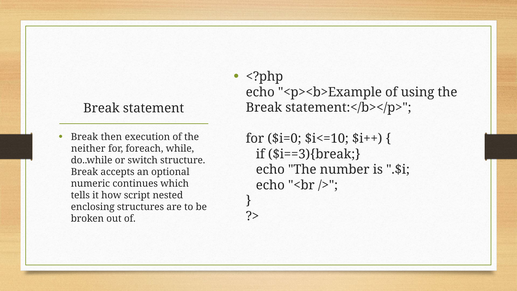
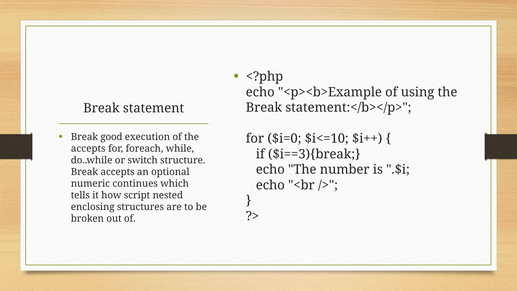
then: then -> good (111, 137)
neither: neither -> accepts (88, 149)
